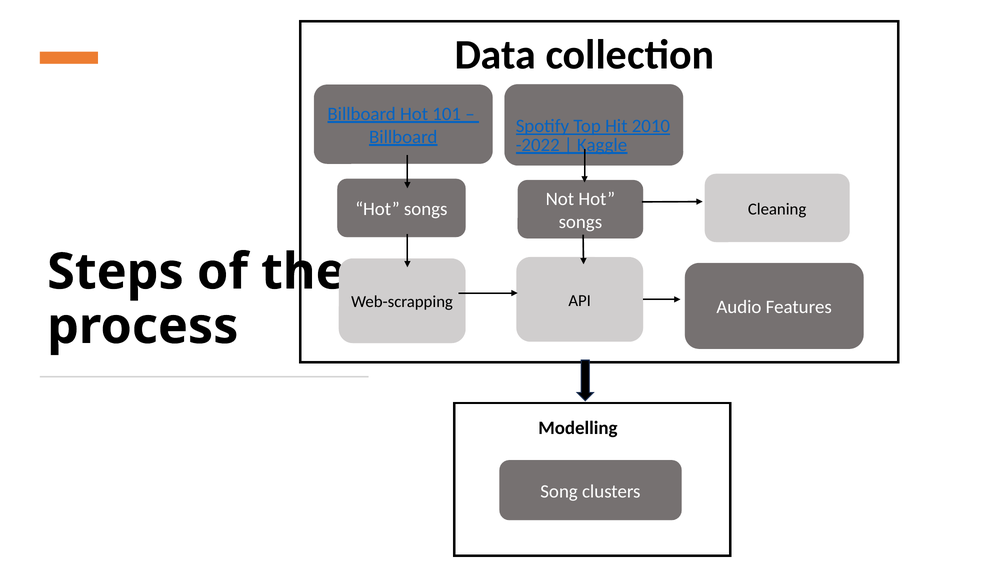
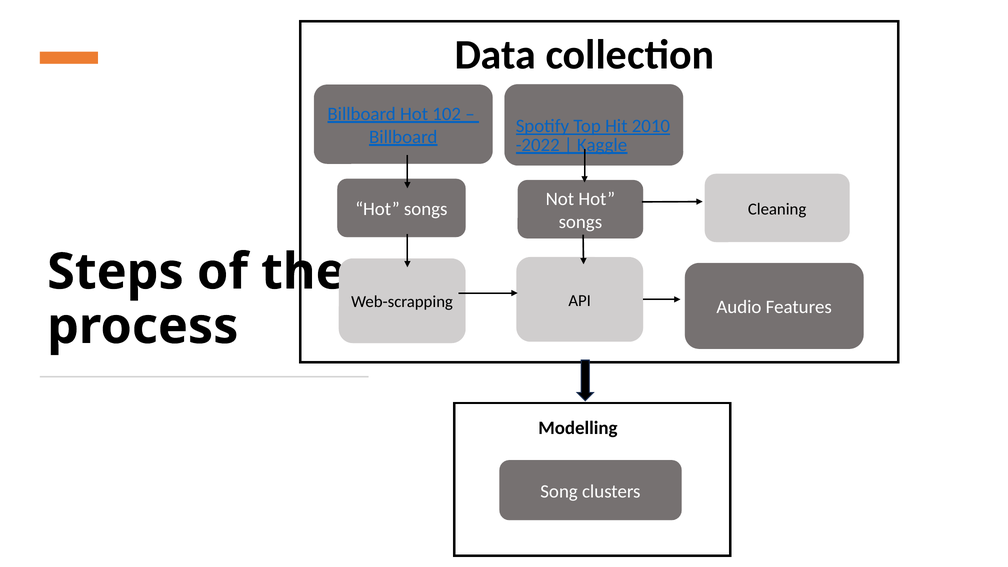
101: 101 -> 102 (447, 114)
